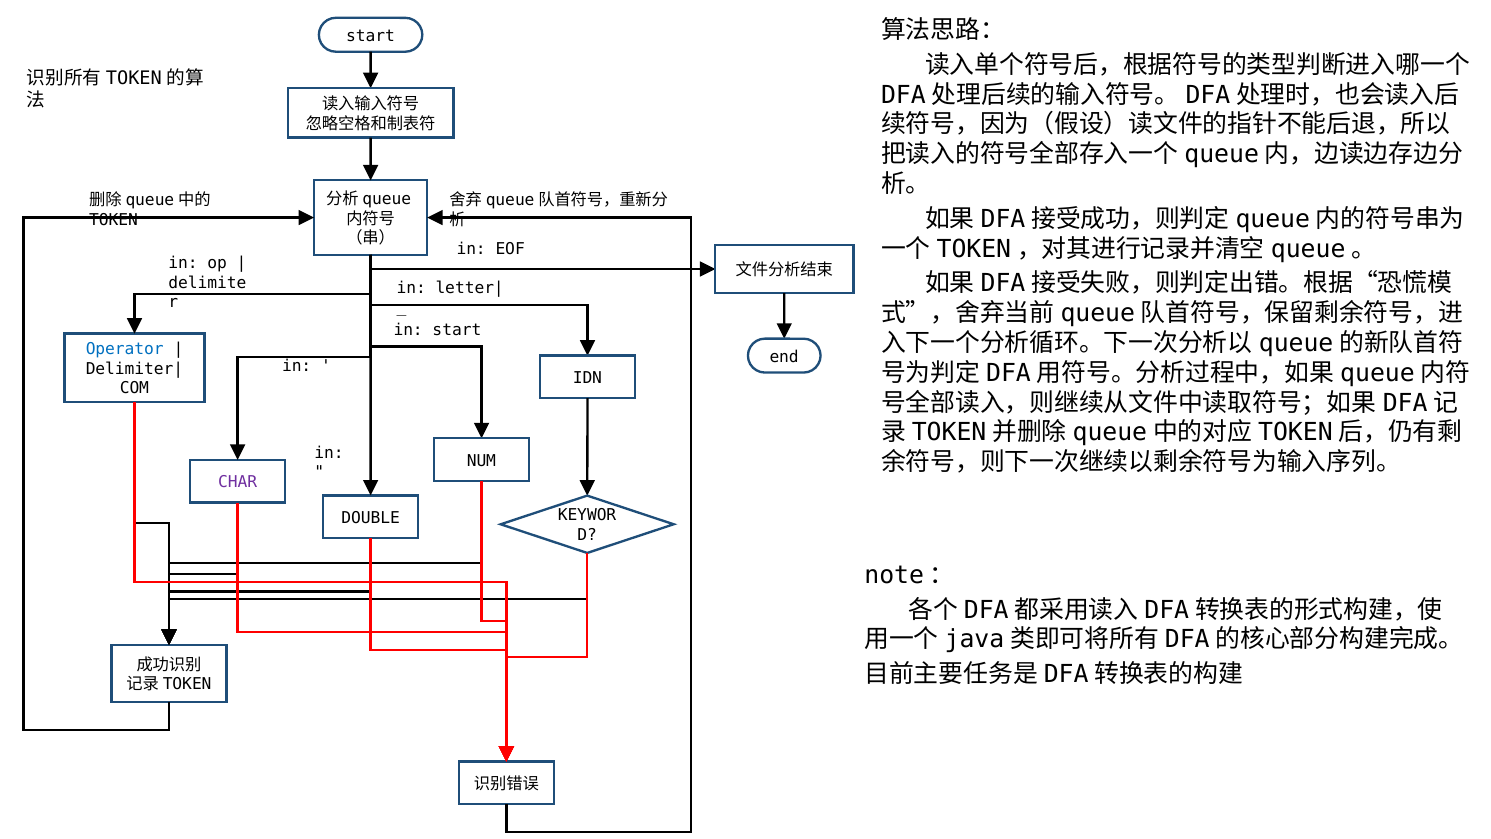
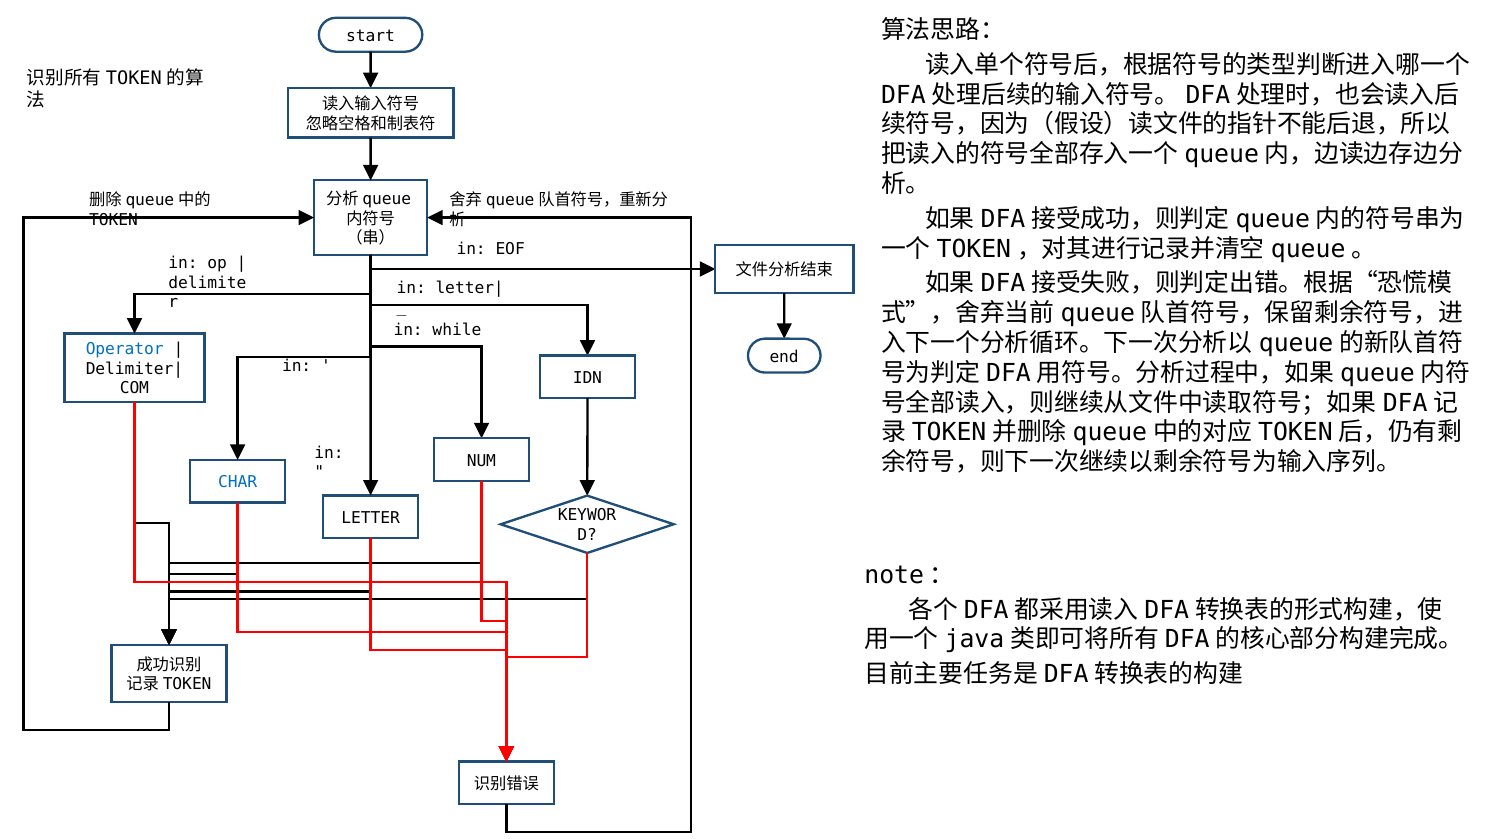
in start: start -> while (457, 330)
CHAR colour: purple -> blue (238, 482)
DOUBLE: DOUBLE -> LETTER (371, 518)
